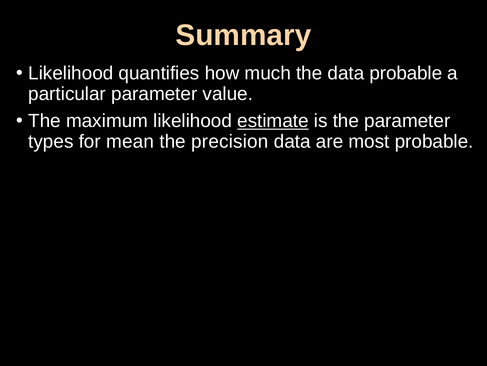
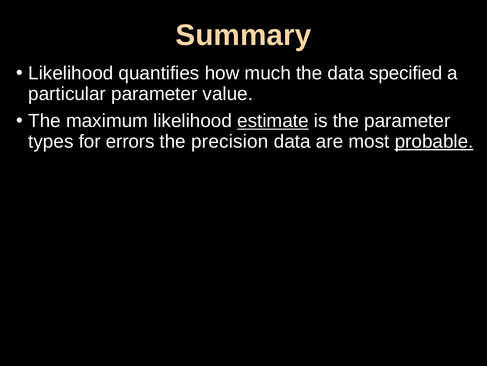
data probable: probable -> specified (406, 73)
mean: mean -> errors (130, 141)
probable underline: none -> present (434, 141)
